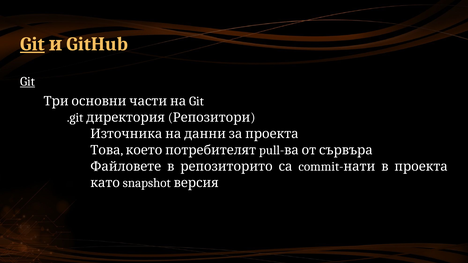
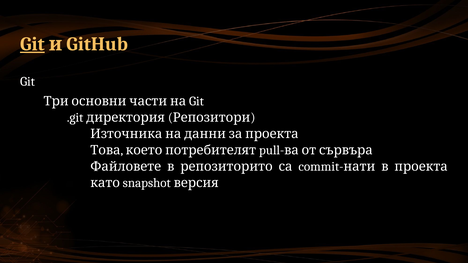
Git underline: present -> none (28, 82)
